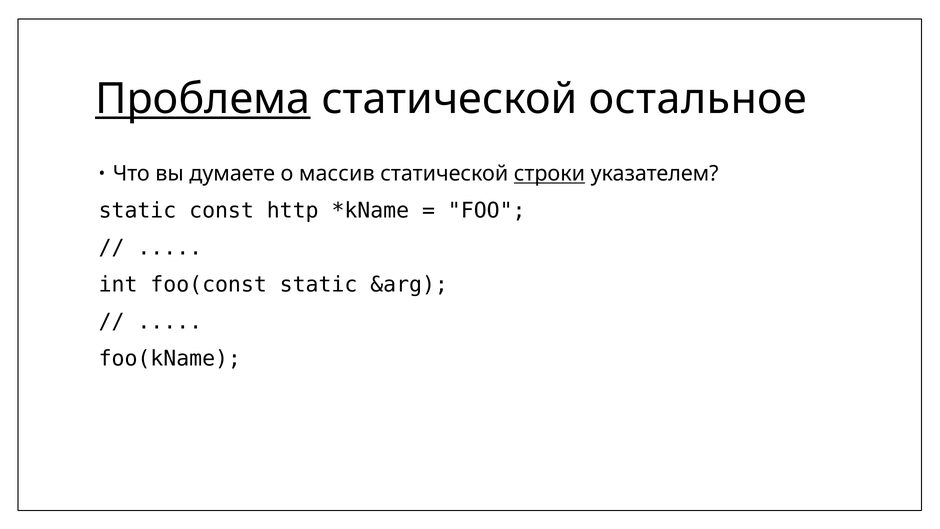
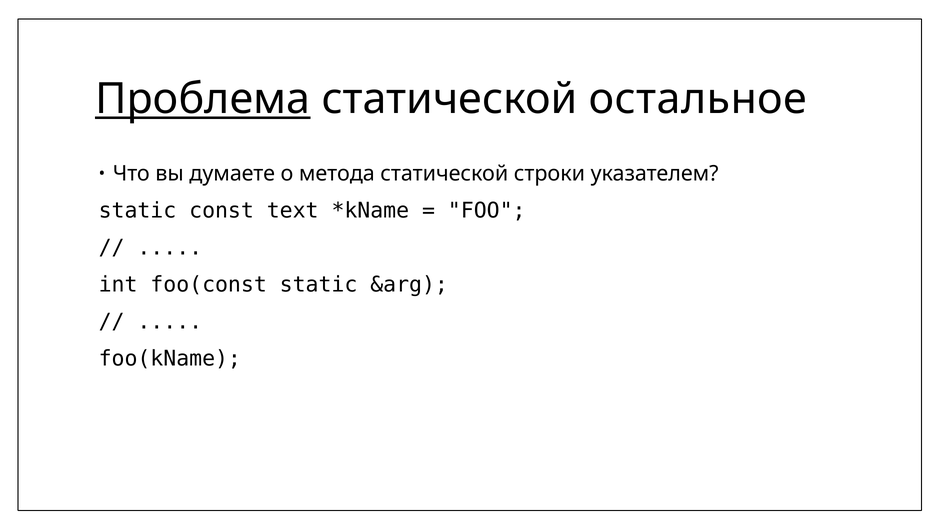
массив: массив -> метода (337, 174)
строки underline: present -> none (549, 174)
http: http -> text (293, 211)
